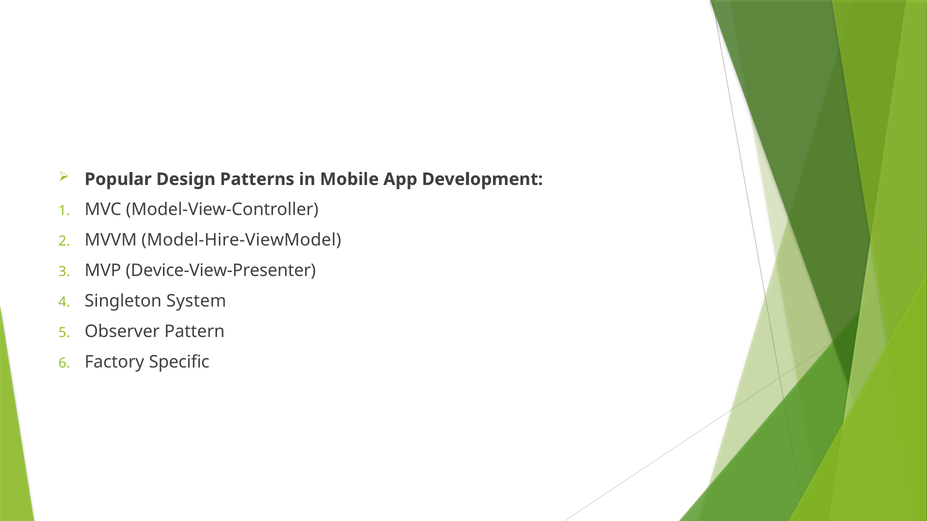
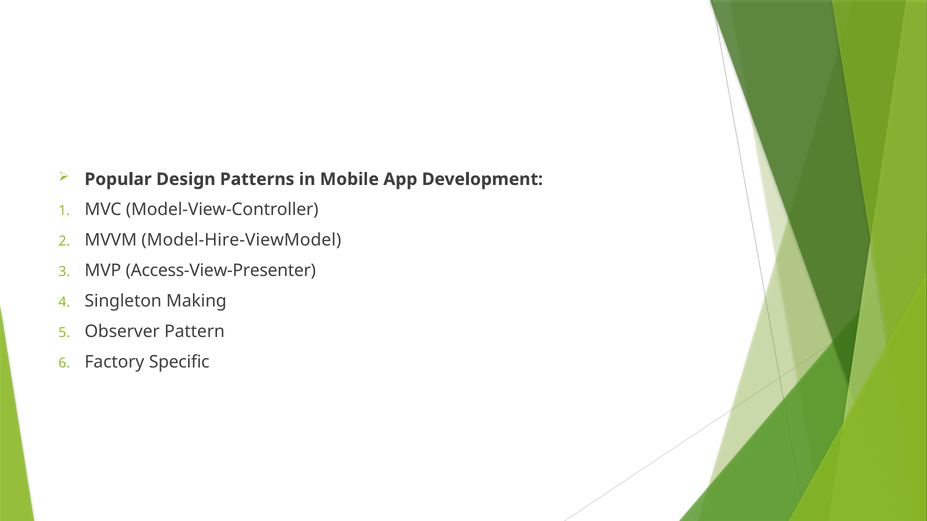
Device-View-Presenter: Device-View-Presenter -> Access-View-Presenter (221, 271)
System: System -> Making (196, 301)
